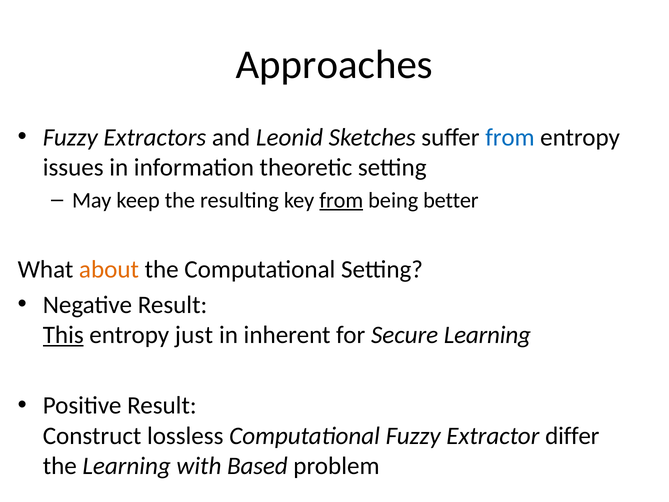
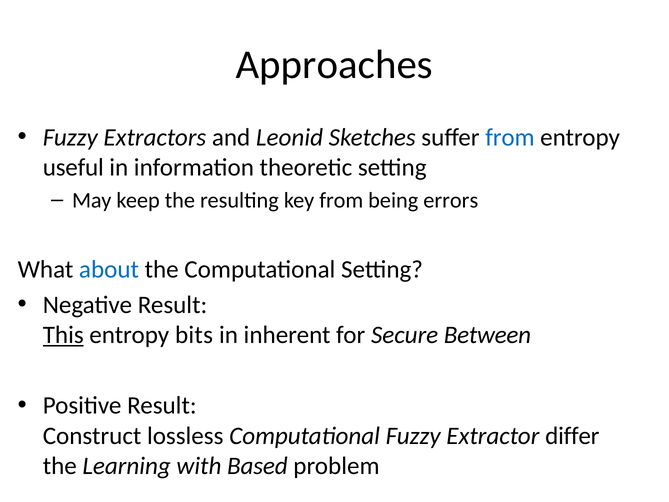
issues: issues -> useful (73, 167)
from underline: present -> none (341, 200)
better: better -> errors (451, 200)
about colour: orange -> blue (109, 269)
just: just -> bits (194, 335)
Secure Learning: Learning -> Between (487, 335)
